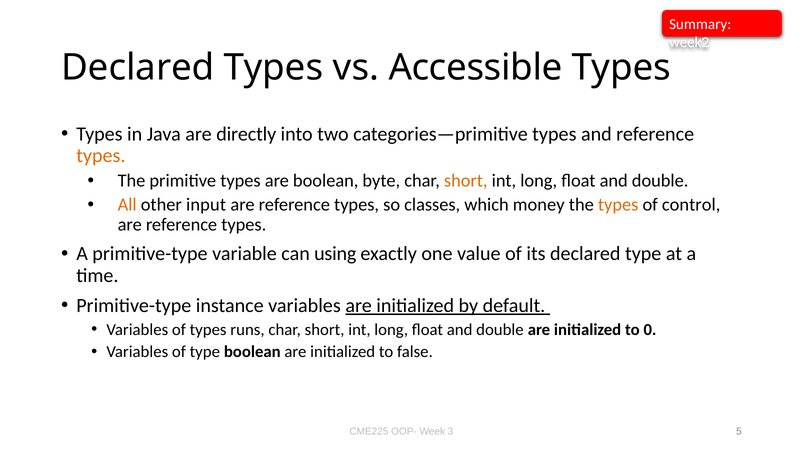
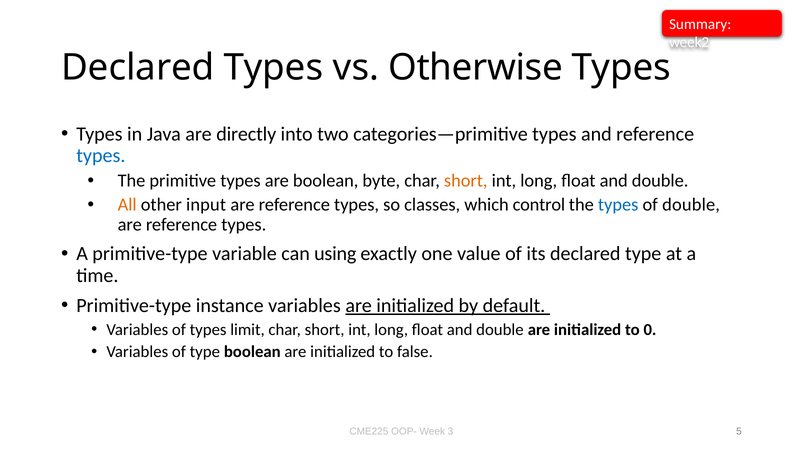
Accessible: Accessible -> Otherwise (475, 67)
types colour: orange -> blue (101, 156)
money: money -> control (539, 205)
types colour: orange -> blue (618, 205)
of control: control -> double (691, 205)
runs: runs -> limit (248, 329)
